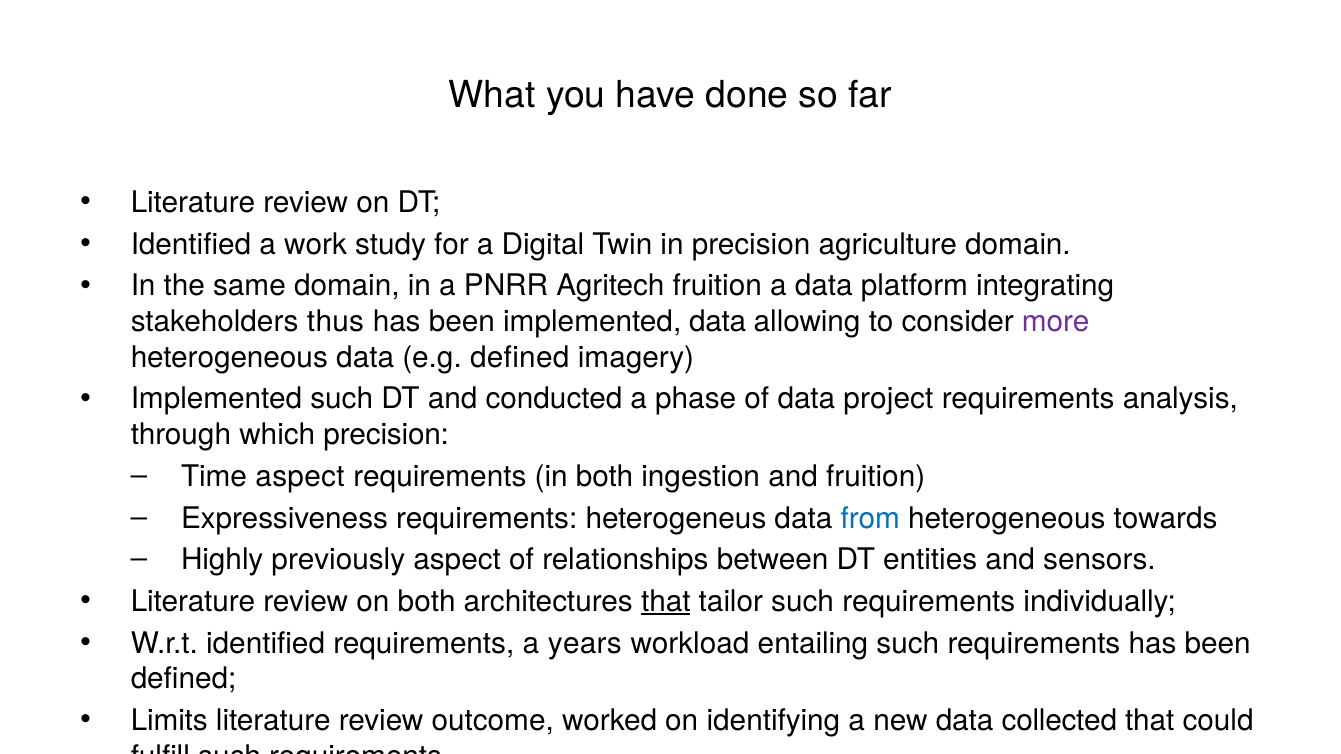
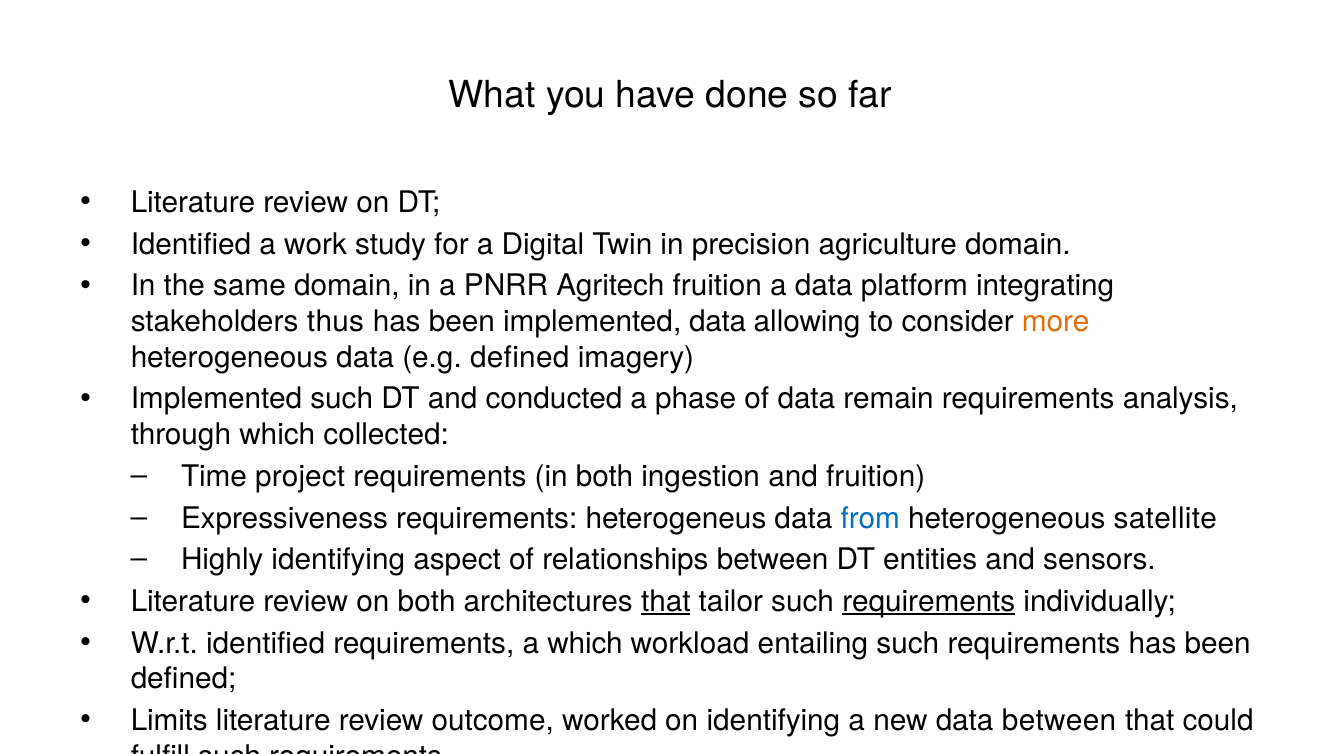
more colour: purple -> orange (1056, 322)
project: project -> remain (889, 399)
which precision: precision -> collected (386, 435)
Time aspect: aspect -> project (300, 477)
towards: towards -> satellite (1165, 518)
Highly previously: previously -> identifying (338, 560)
requirements underline: none -> present (929, 602)
a years: years -> which (585, 644)
data collected: collected -> between (1059, 721)
